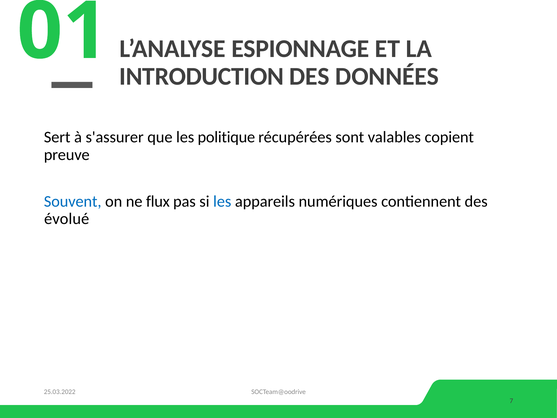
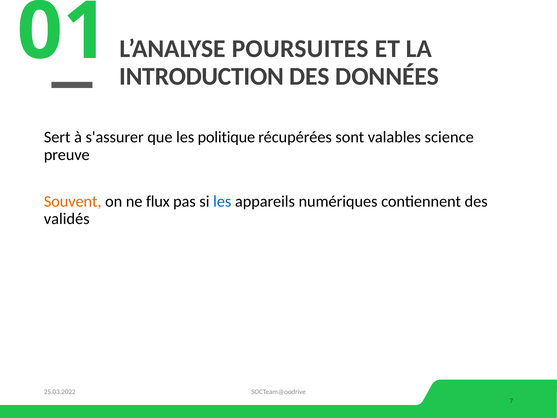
ESPIONNAGE: ESPIONNAGE -> POURSUITES (300, 49)
copient: copient -> science (449, 137)
Souvent colour: blue -> orange (73, 201)
évolué: évolué -> validés (67, 219)
